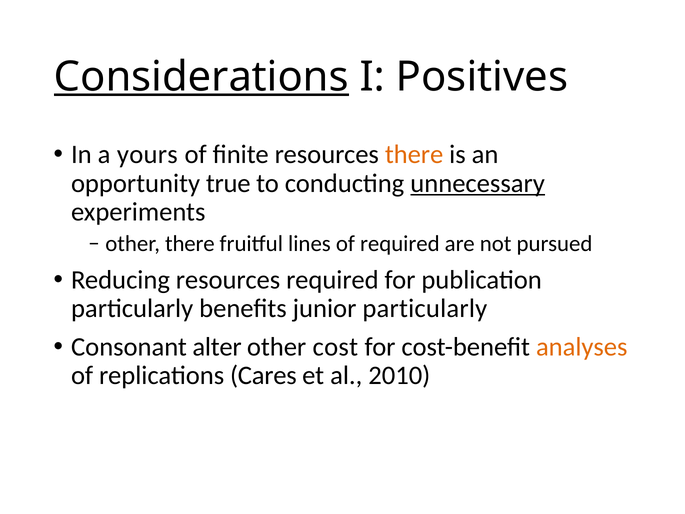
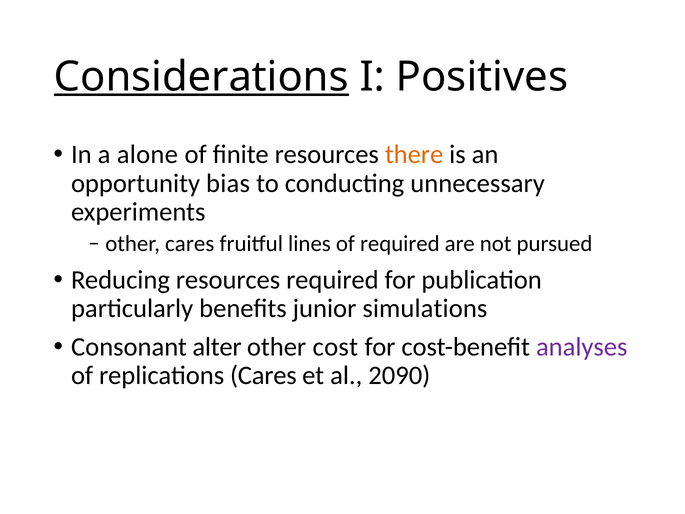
yours: yours -> alone (147, 154)
true: true -> bias (228, 183)
unnecessary underline: present -> none (478, 183)
there: there -> cares (190, 243)
junior particularly: particularly -> simulations (425, 308)
analyses colour: orange -> purple (582, 347)
2010: 2010 -> 2090 (399, 376)
